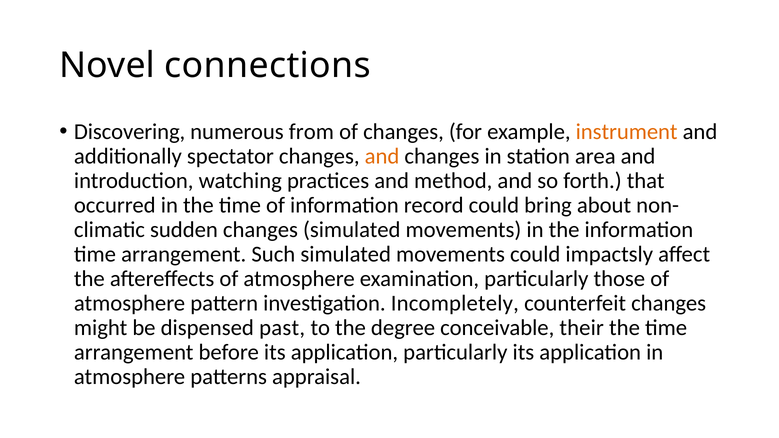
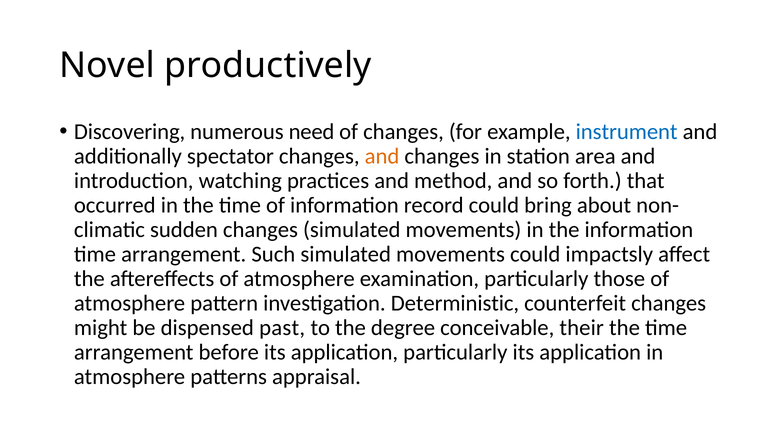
connections: connections -> productively (268, 65)
from: from -> need (312, 132)
instrument colour: orange -> blue (627, 132)
Incompletely: Incompletely -> Deterministic (455, 304)
